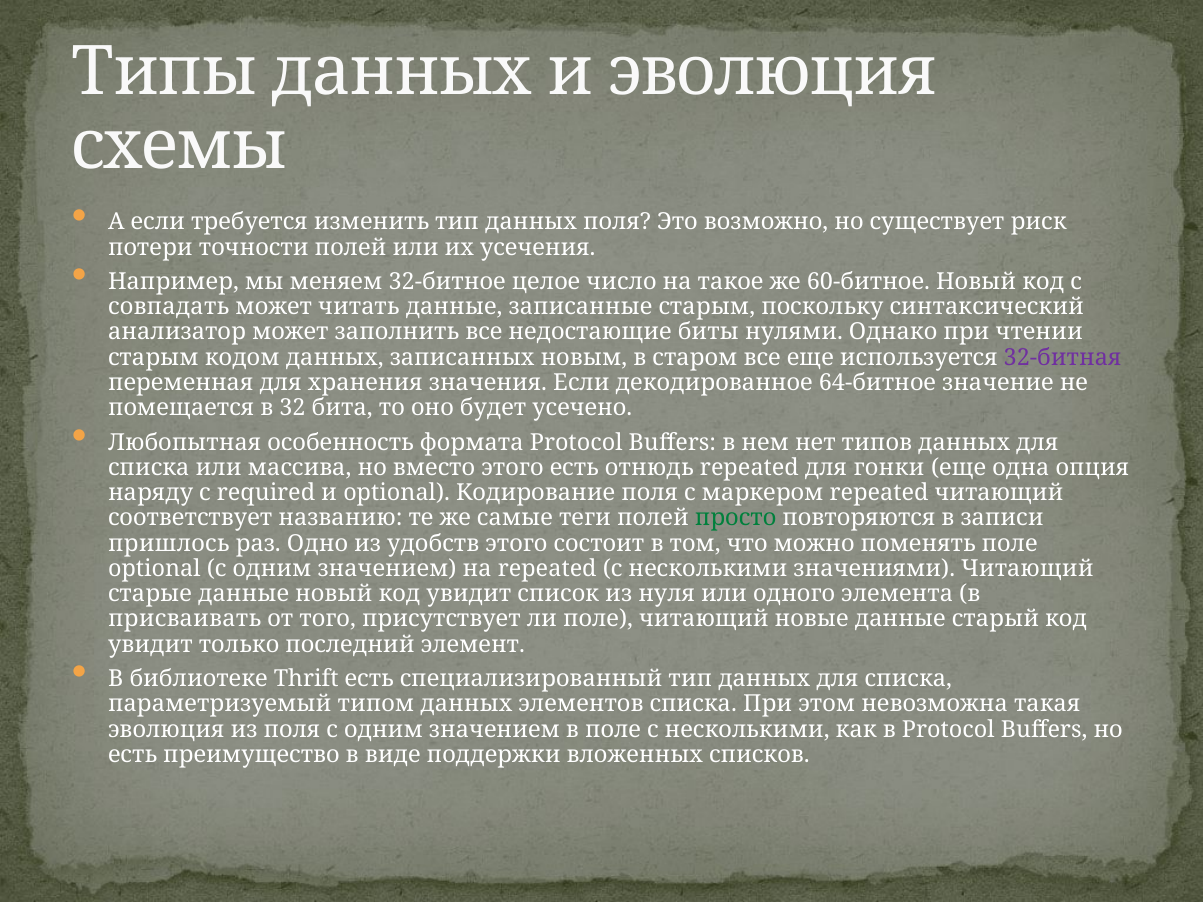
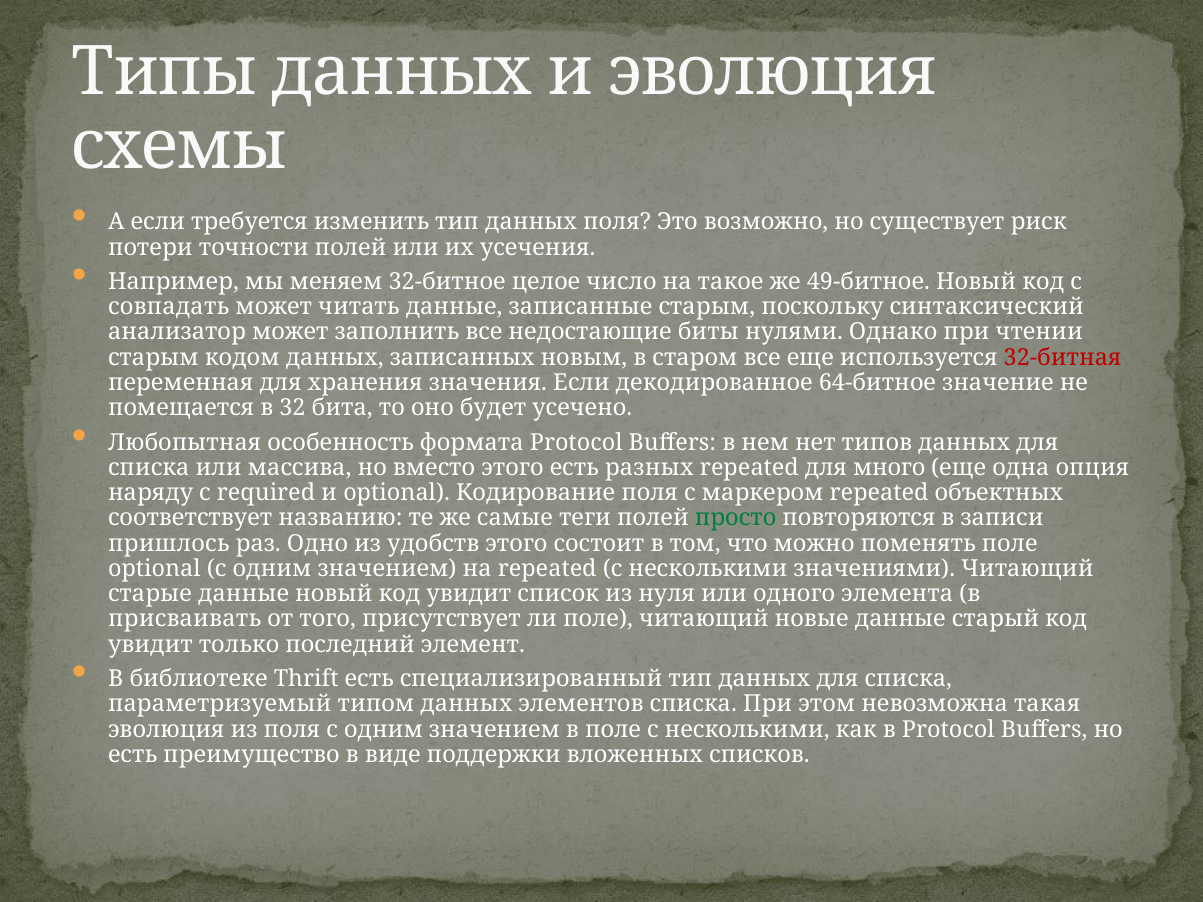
60-битное: 60-битное -> 49-битное (868, 282)
32-битная colour: purple -> red (1063, 358)
отнюдь: отнюдь -> разных (649, 468)
гонки: гонки -> много (889, 468)
repeated читающий: читающий -> объектных (999, 493)
